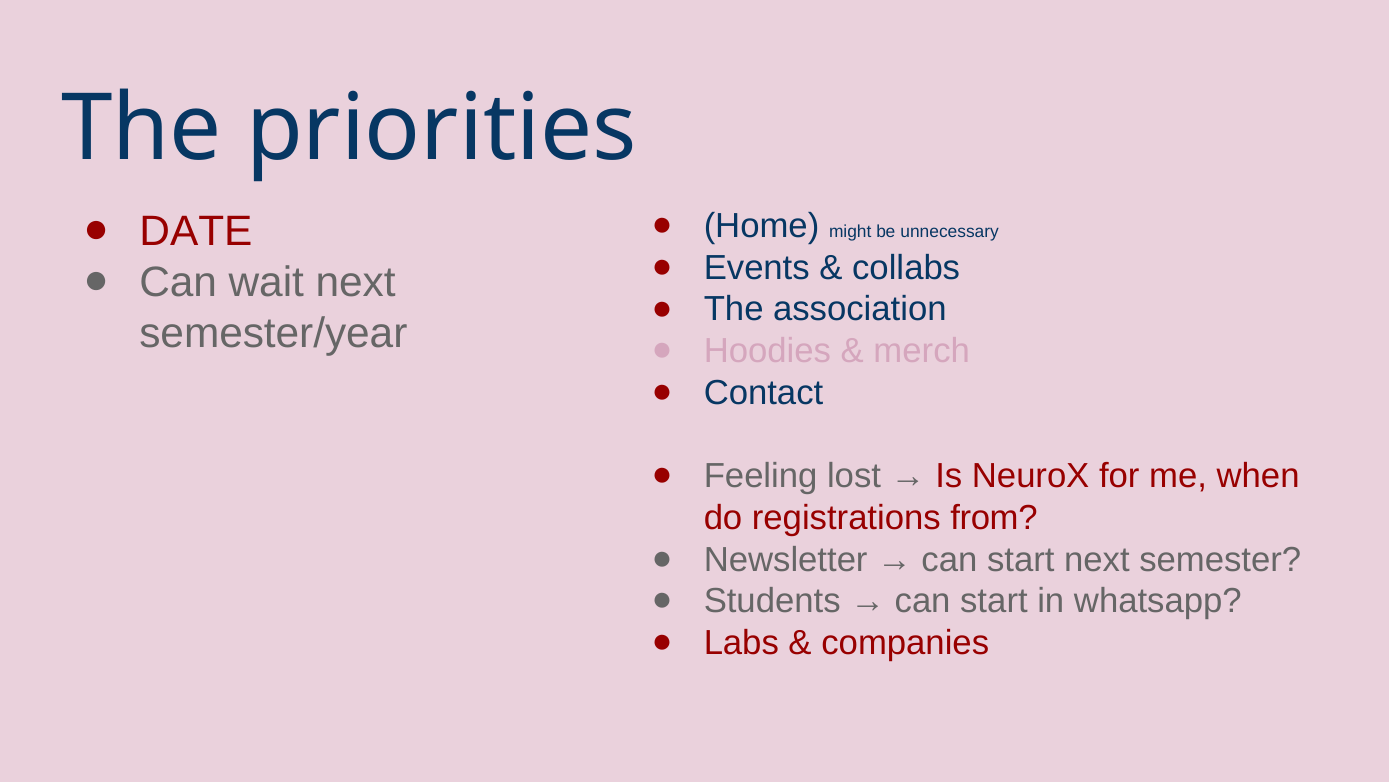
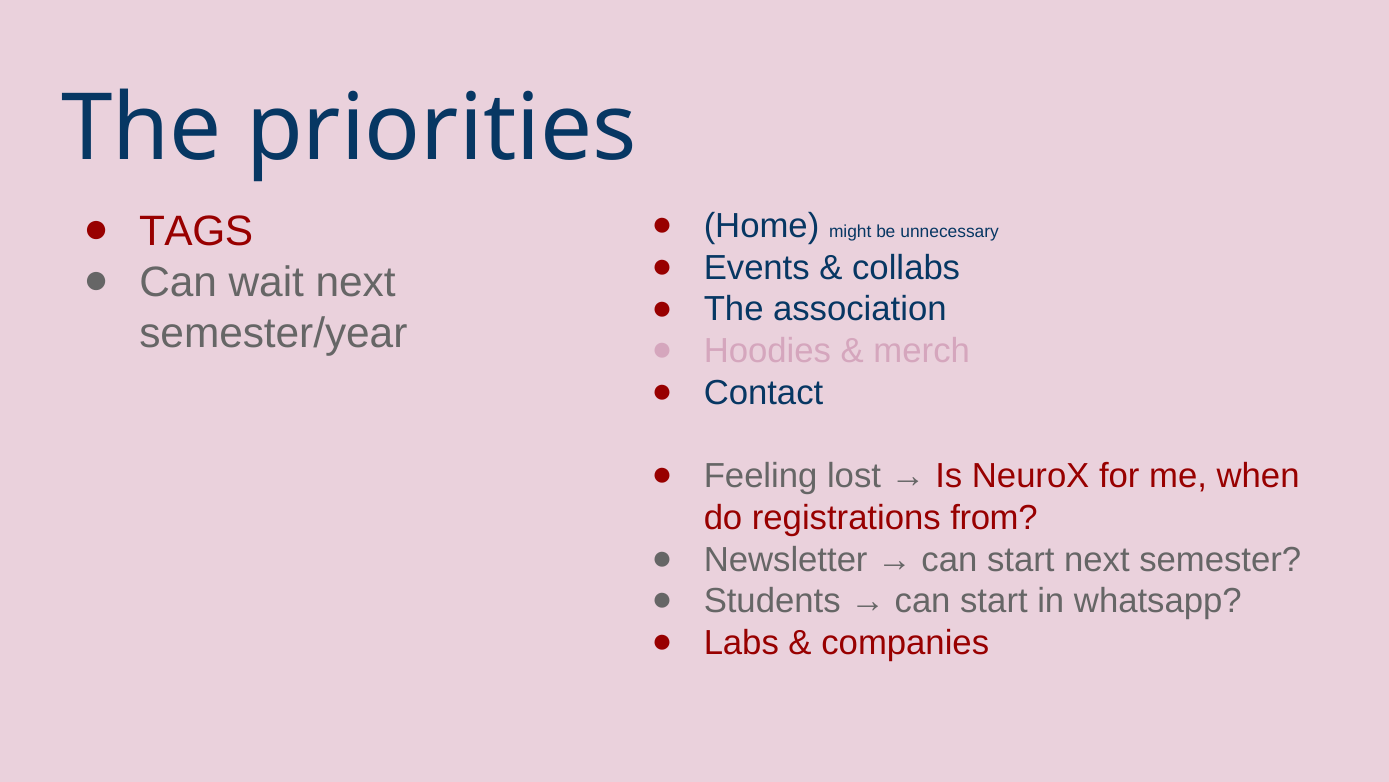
DATE: DATE -> TAGS (196, 231)
